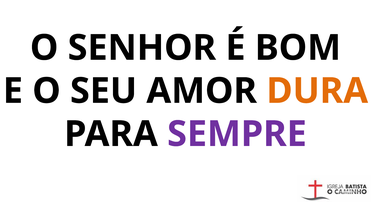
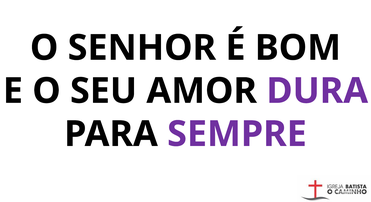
DURA colour: orange -> purple (317, 91)
